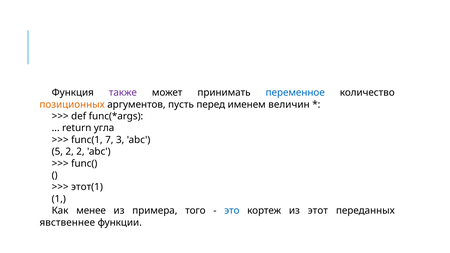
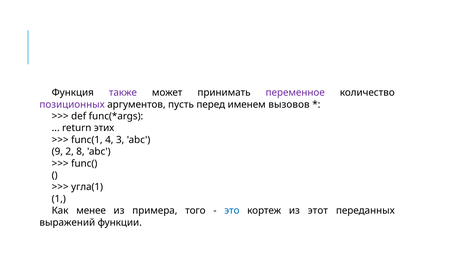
переменное colour: blue -> purple (295, 93)
позиционных colour: orange -> purple (72, 104)
величин: величин -> вызовов (289, 104)
угла: угла -> этих (104, 128)
7: 7 -> 4 (109, 140)
5: 5 -> 9 (57, 152)
2 2: 2 -> 8 (80, 152)
этот(1: этот(1 -> угла(1 (87, 187)
явственнее: явственнее -> выражений (67, 223)
